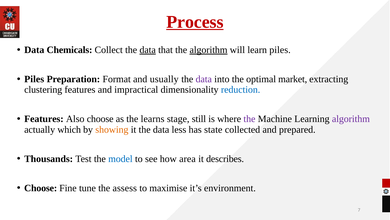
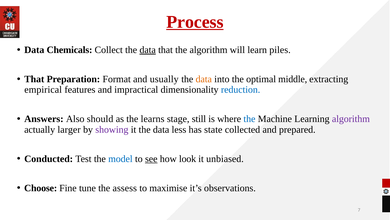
algorithm underline: present -> none (209, 50)
Piles: Piles -> That (34, 79)
data colour: purple -> orange (204, 79)
market: market -> middle (293, 79)
clustering: clustering -> empirical (43, 89)
Features: Features -> Answers (44, 119)
Also choose: choose -> should (100, 119)
the colour: purple -> blue (249, 119)
which: which -> larger (69, 129)
showing colour: orange -> purple (112, 129)
Thousands: Thousands -> Conducted (49, 158)
see underline: none -> present (151, 158)
area: area -> look (188, 158)
describes: describes -> unbiased (225, 158)
environment: environment -> observations (230, 188)
